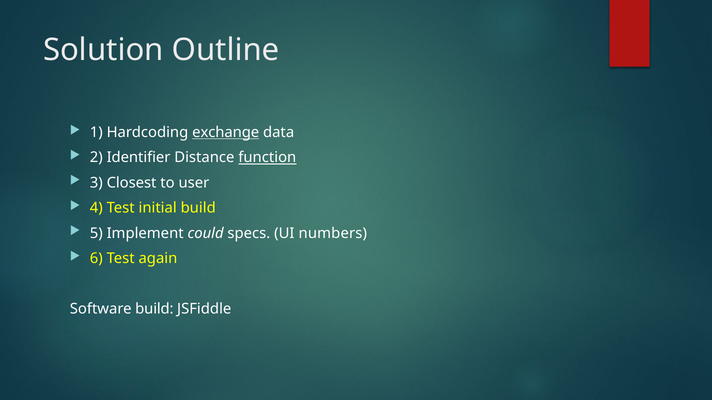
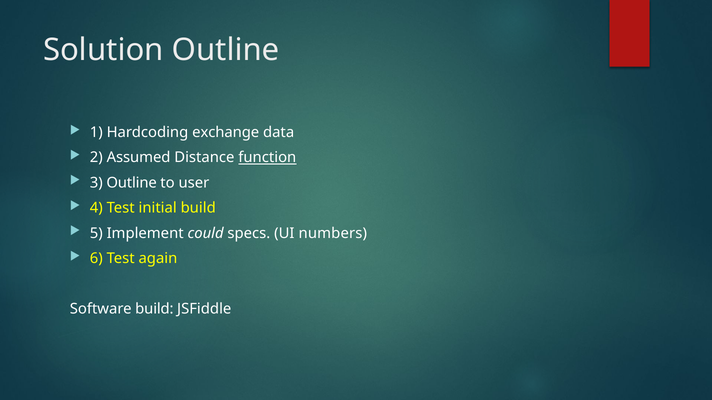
exchange underline: present -> none (226, 133)
Identifier: Identifier -> Assumed (139, 158)
3 Closest: Closest -> Outline (132, 183)
